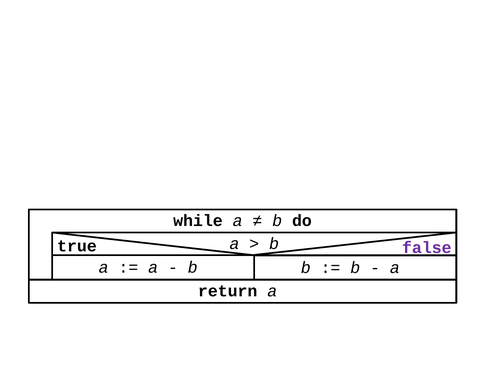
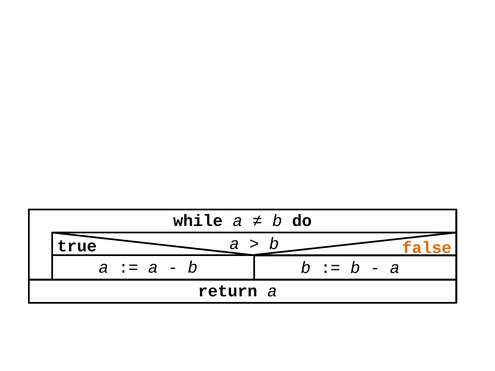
false colour: purple -> orange (427, 248)
